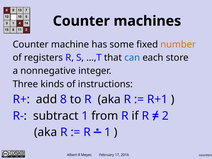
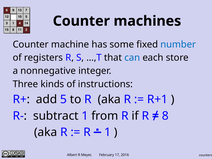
number colour: orange -> blue (178, 44)
8: 8 -> 5 (64, 99)
2: 2 -> 8 (165, 116)
